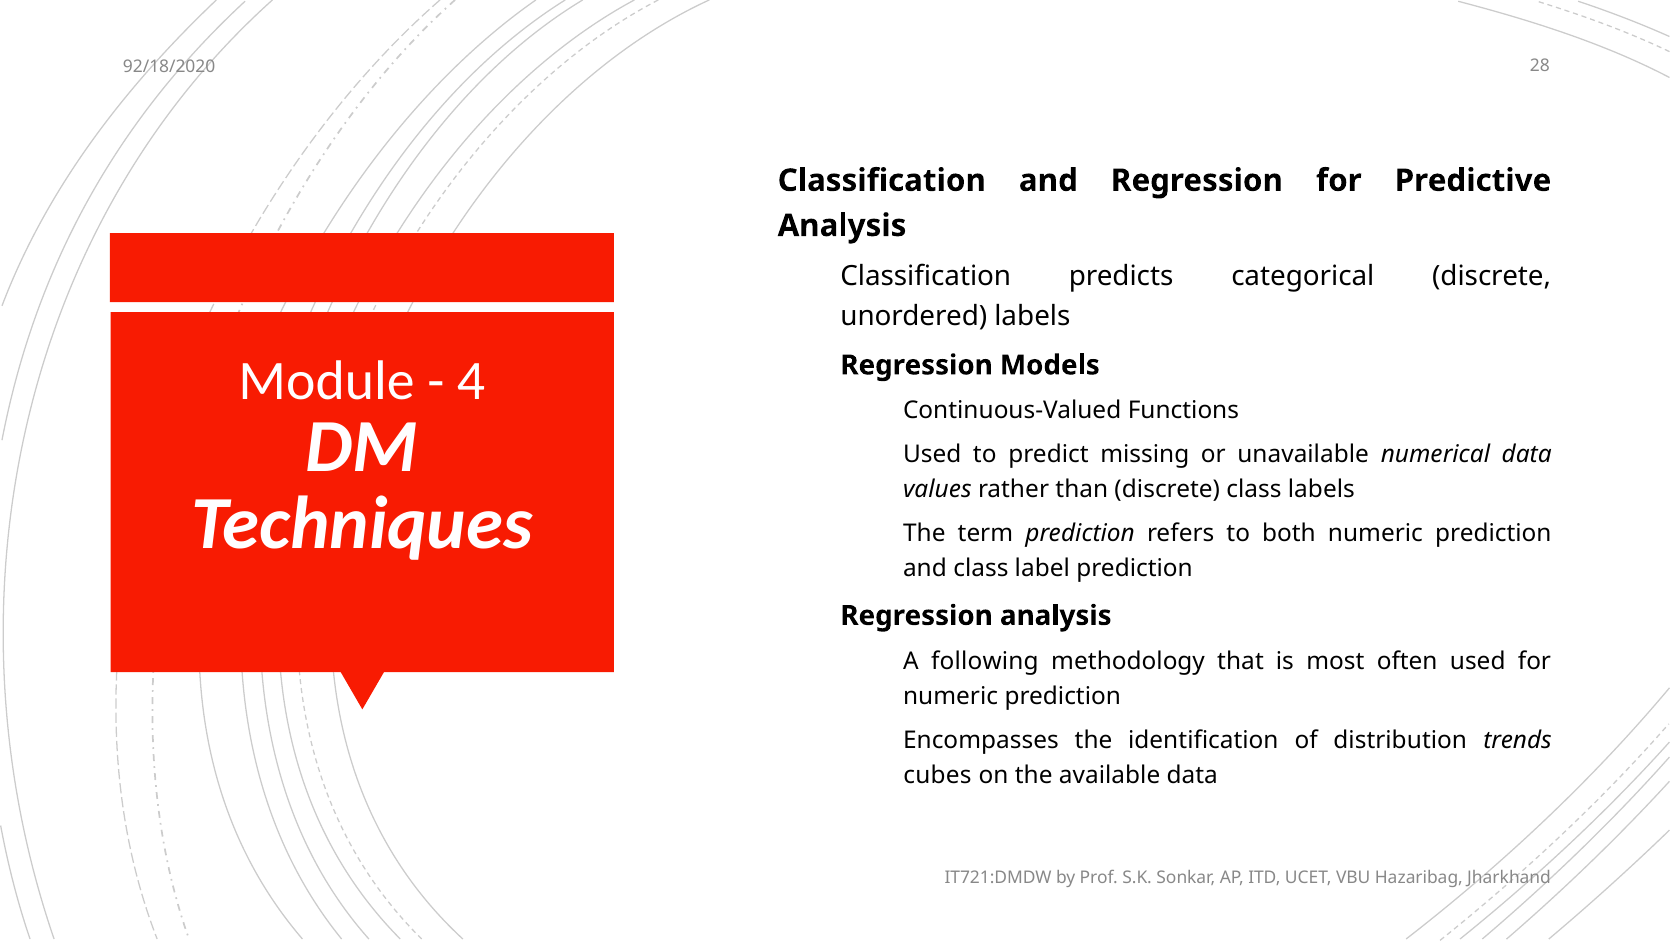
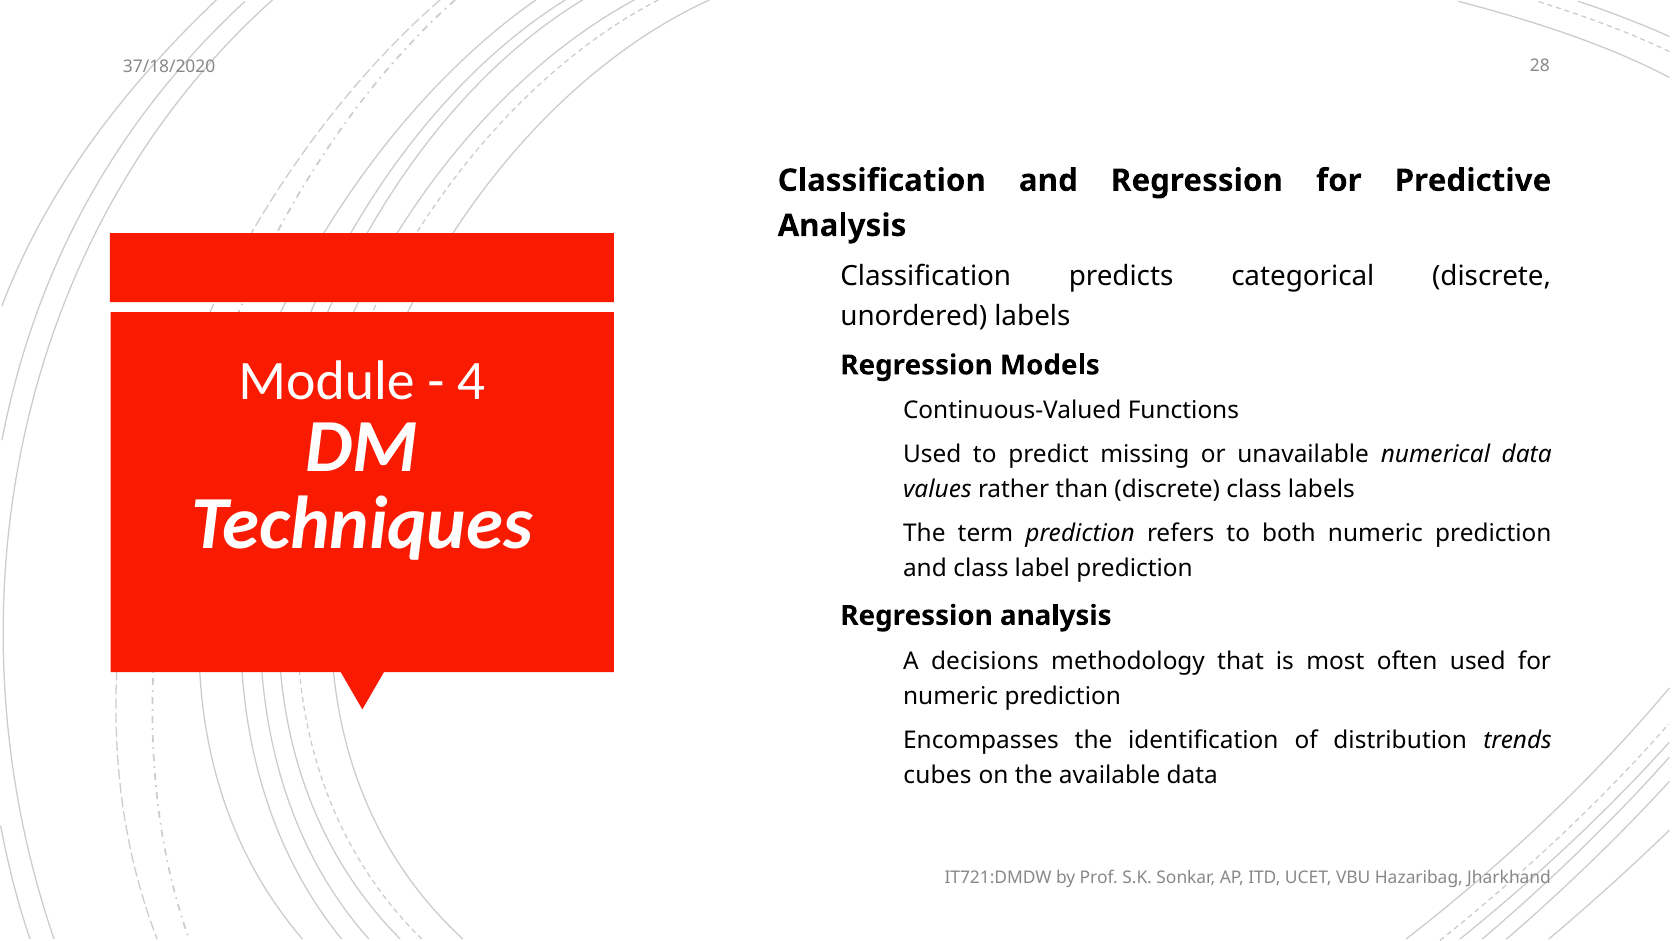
92/18/2020: 92/18/2020 -> 37/18/2020 (169, 67)
following: following -> decisions (985, 661)
